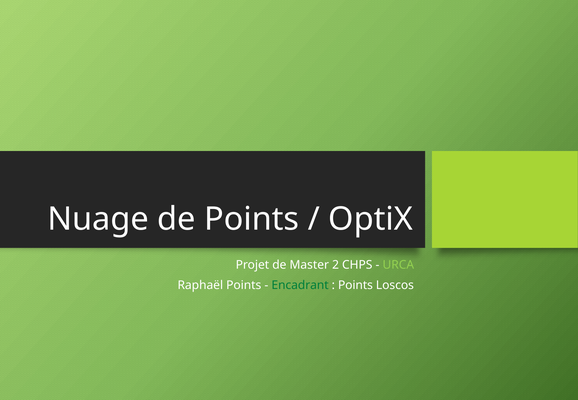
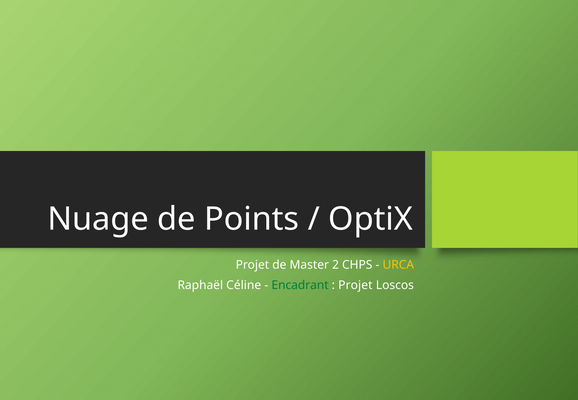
URCA colour: light green -> yellow (398, 265)
Raphaël Points: Points -> Céline (244, 285)
Points: Points -> Projet (355, 285)
